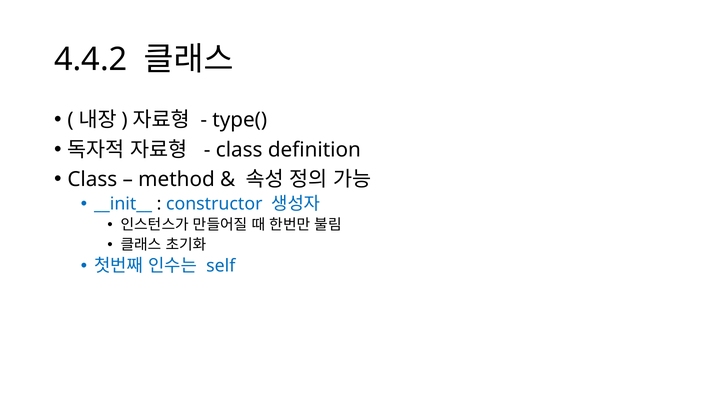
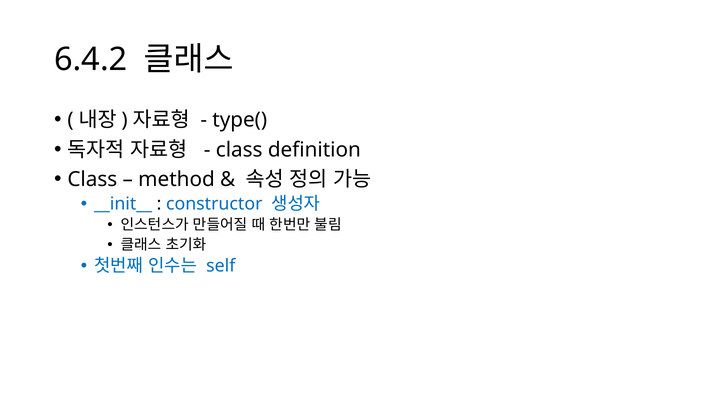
4.4.2: 4.4.2 -> 6.4.2 (91, 60)
